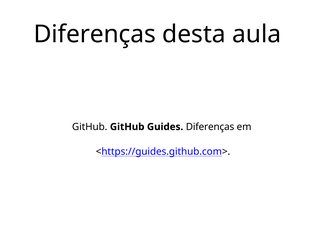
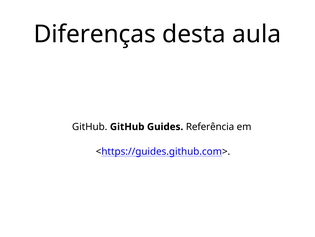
Guides Diferenças: Diferenças -> Referência (210, 126)
